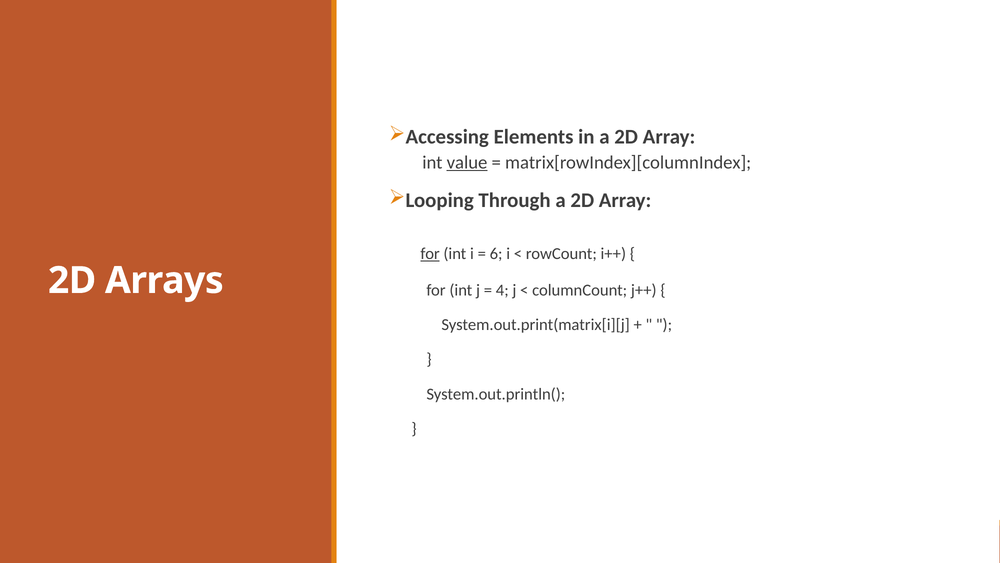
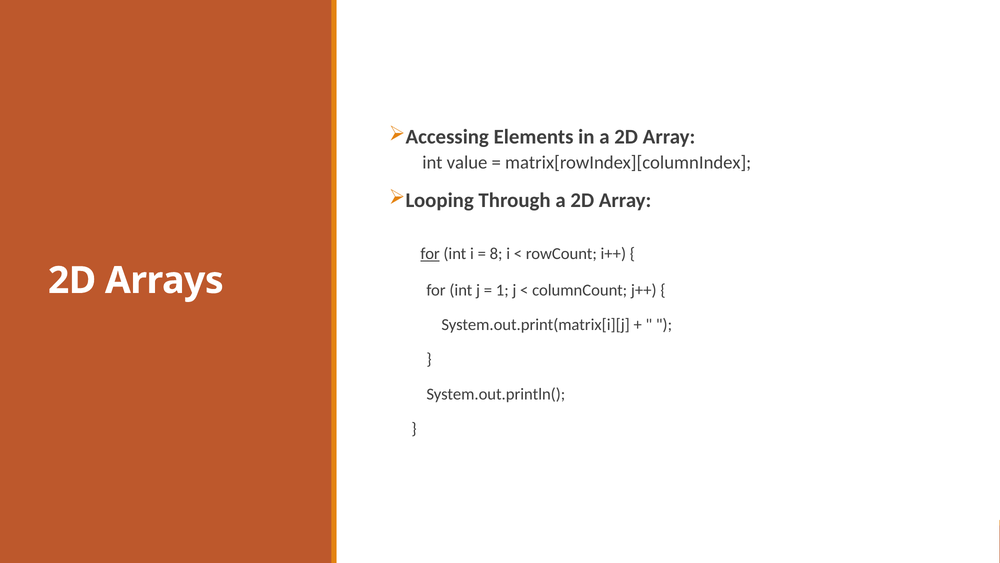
value underline: present -> none (467, 162)
6: 6 -> 8 (496, 253)
4: 4 -> 1 (502, 290)
